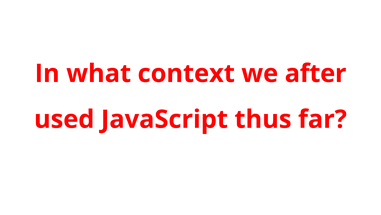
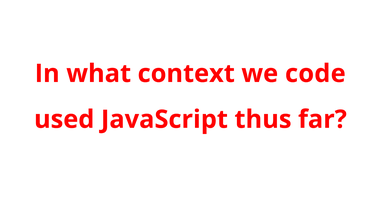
after: after -> code (315, 73)
